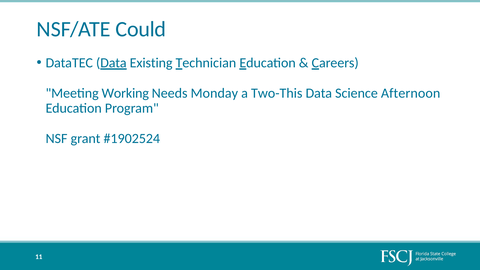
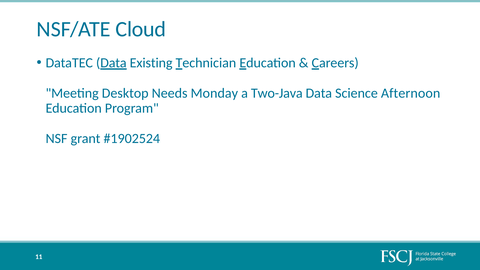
Could: Could -> Cloud (141, 29)
Working: Working -> Desktop (125, 93)
Two-This: Two-This -> Two-Java (277, 93)
